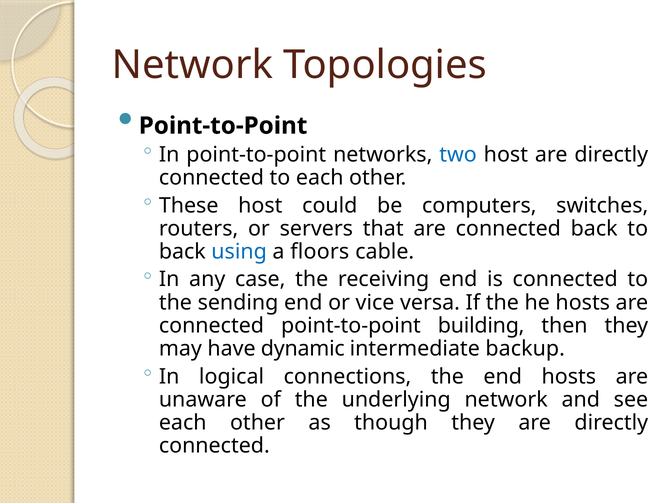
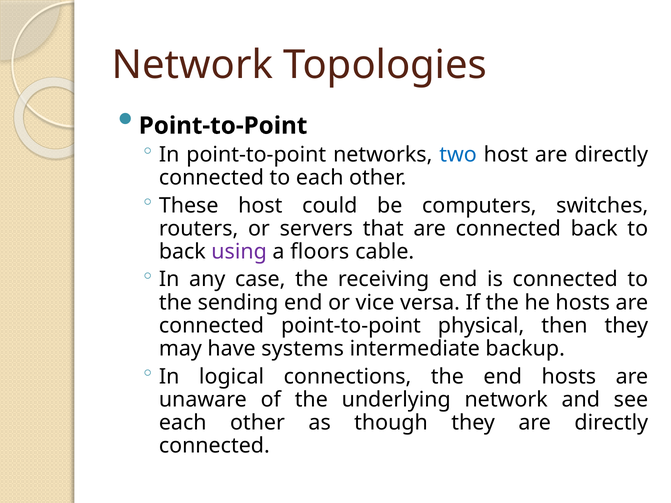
using colour: blue -> purple (239, 252)
building: building -> physical (481, 326)
dynamic: dynamic -> systems (303, 349)
